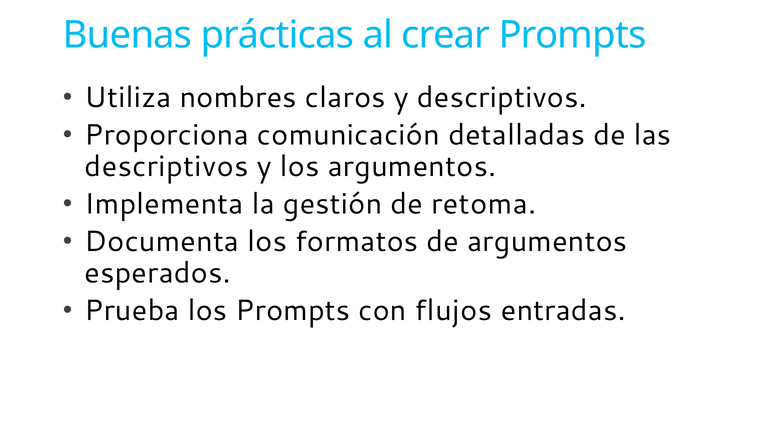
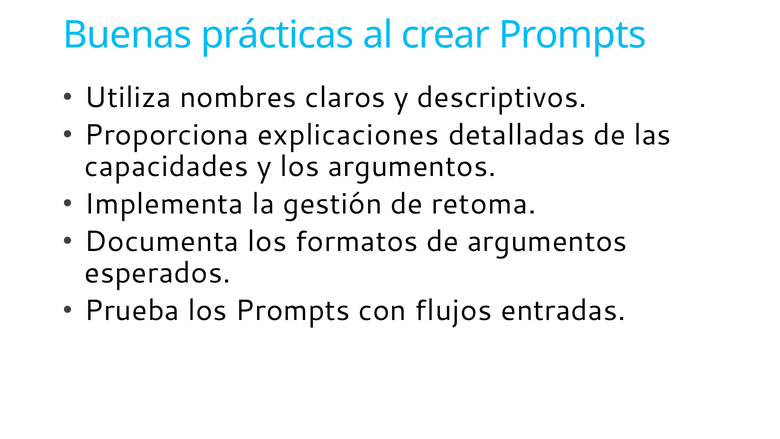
comunicación: comunicación -> explicaciones (348, 135)
descriptivos: descriptivos -> capacidades (167, 167)
